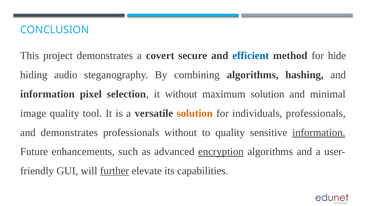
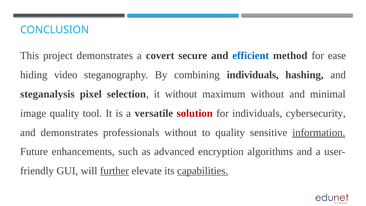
hide: hide -> ease (337, 55)
audio: audio -> video (66, 75)
combining algorithms: algorithms -> individuals (253, 75)
information: information -> steganalysis (47, 94)
maximum solution: solution -> without (267, 94)
solution colour: orange -> red (195, 113)
individuals professionals: professionals -> cybersecurity (316, 113)
encryption underline: present -> none (221, 152)
capabilities underline: none -> present (203, 171)
